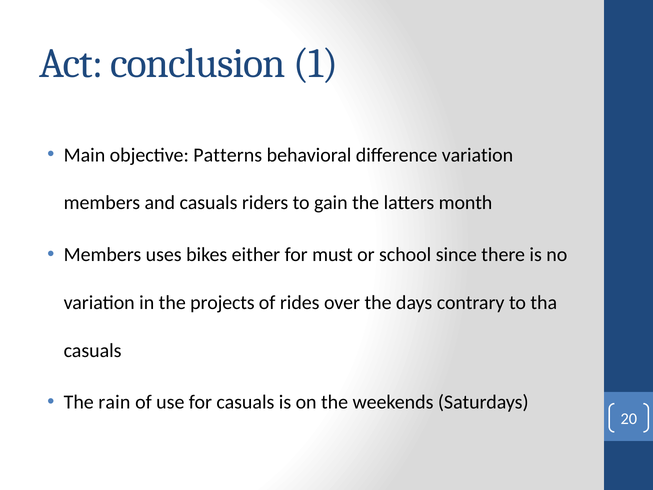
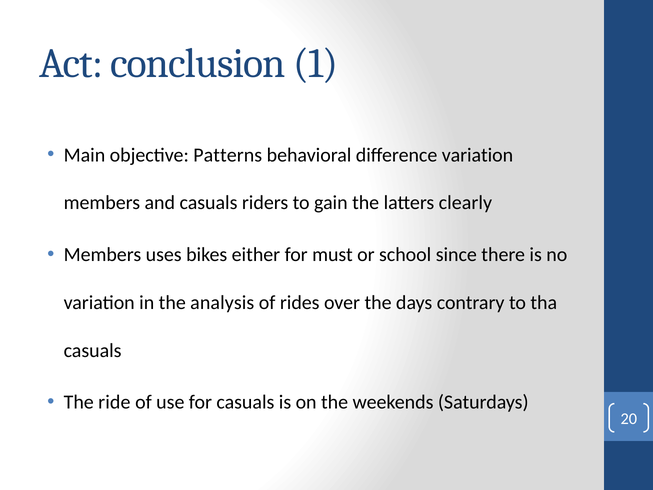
month: month -> clearly (465, 203)
projects: projects -> analysis (222, 302)
rain: rain -> ride (114, 402)
